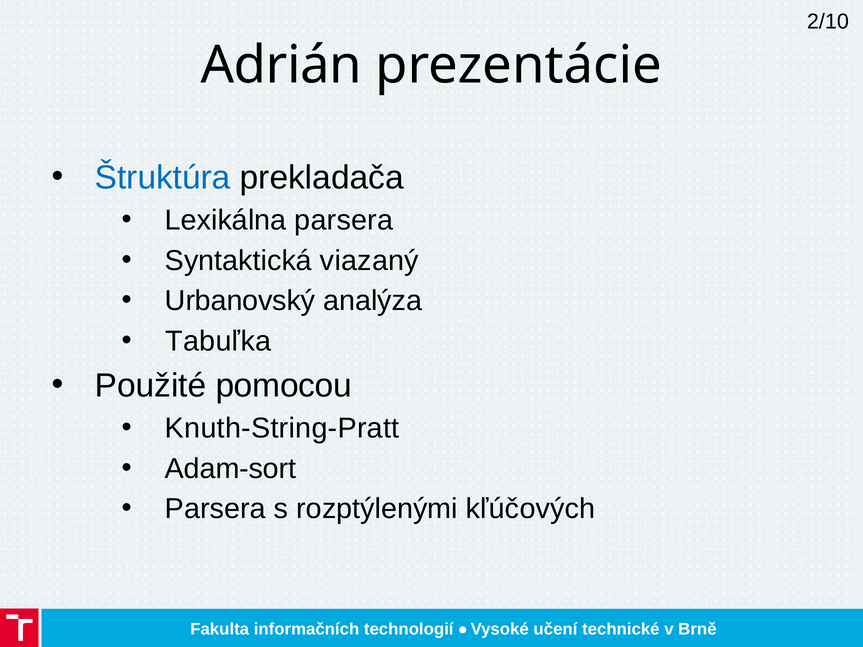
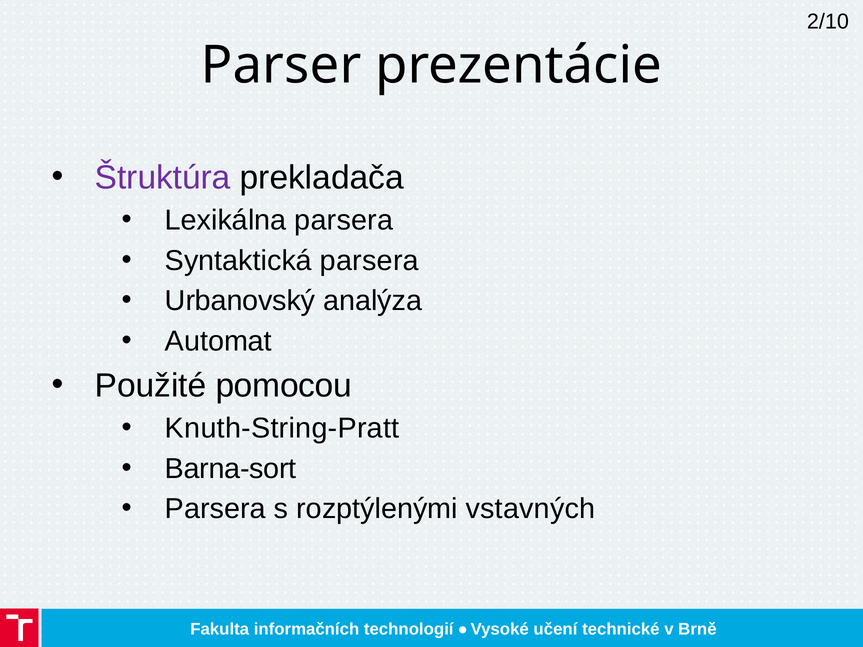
Adrián: Adrián -> Parser (281, 66)
Štruktúra colour: blue -> purple (163, 178)
Syntaktická viazaný: viazaný -> parsera (369, 261)
Tabuľka: Tabuľka -> Automat (218, 341)
Adam-sort: Adam-sort -> Barna-sort (231, 469)
kľúčových: kľúčových -> vstavných (530, 509)
